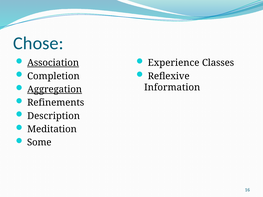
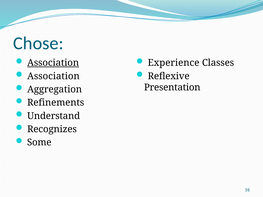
Completion: Completion -> Association (53, 76)
Aggregation underline: present -> none (55, 89)
Information: Information -> Presentation (172, 88)
Description: Description -> Understand (54, 116)
Meditation: Meditation -> Recognizes (52, 129)
